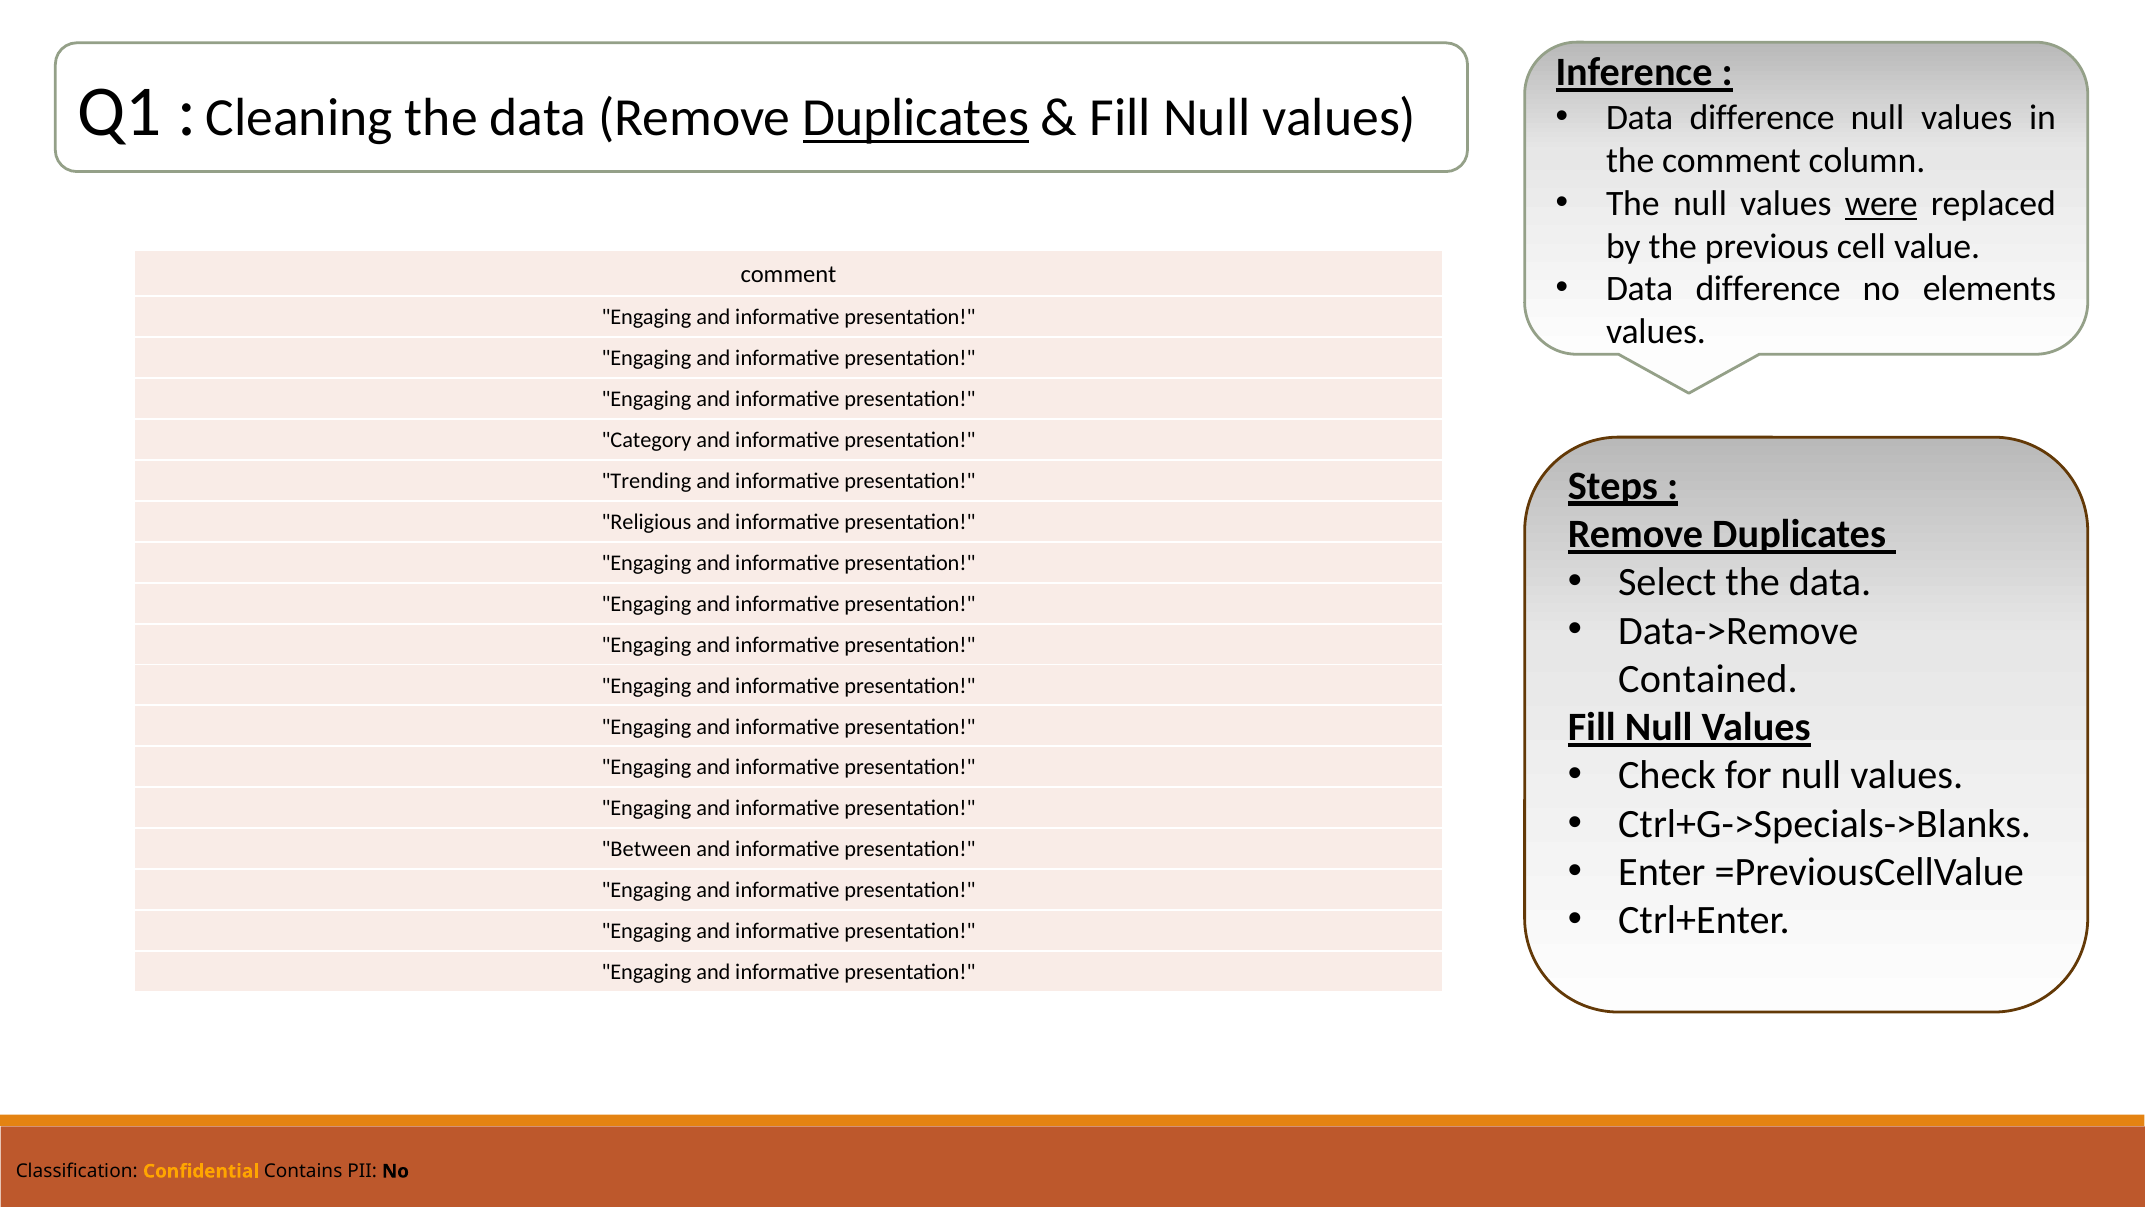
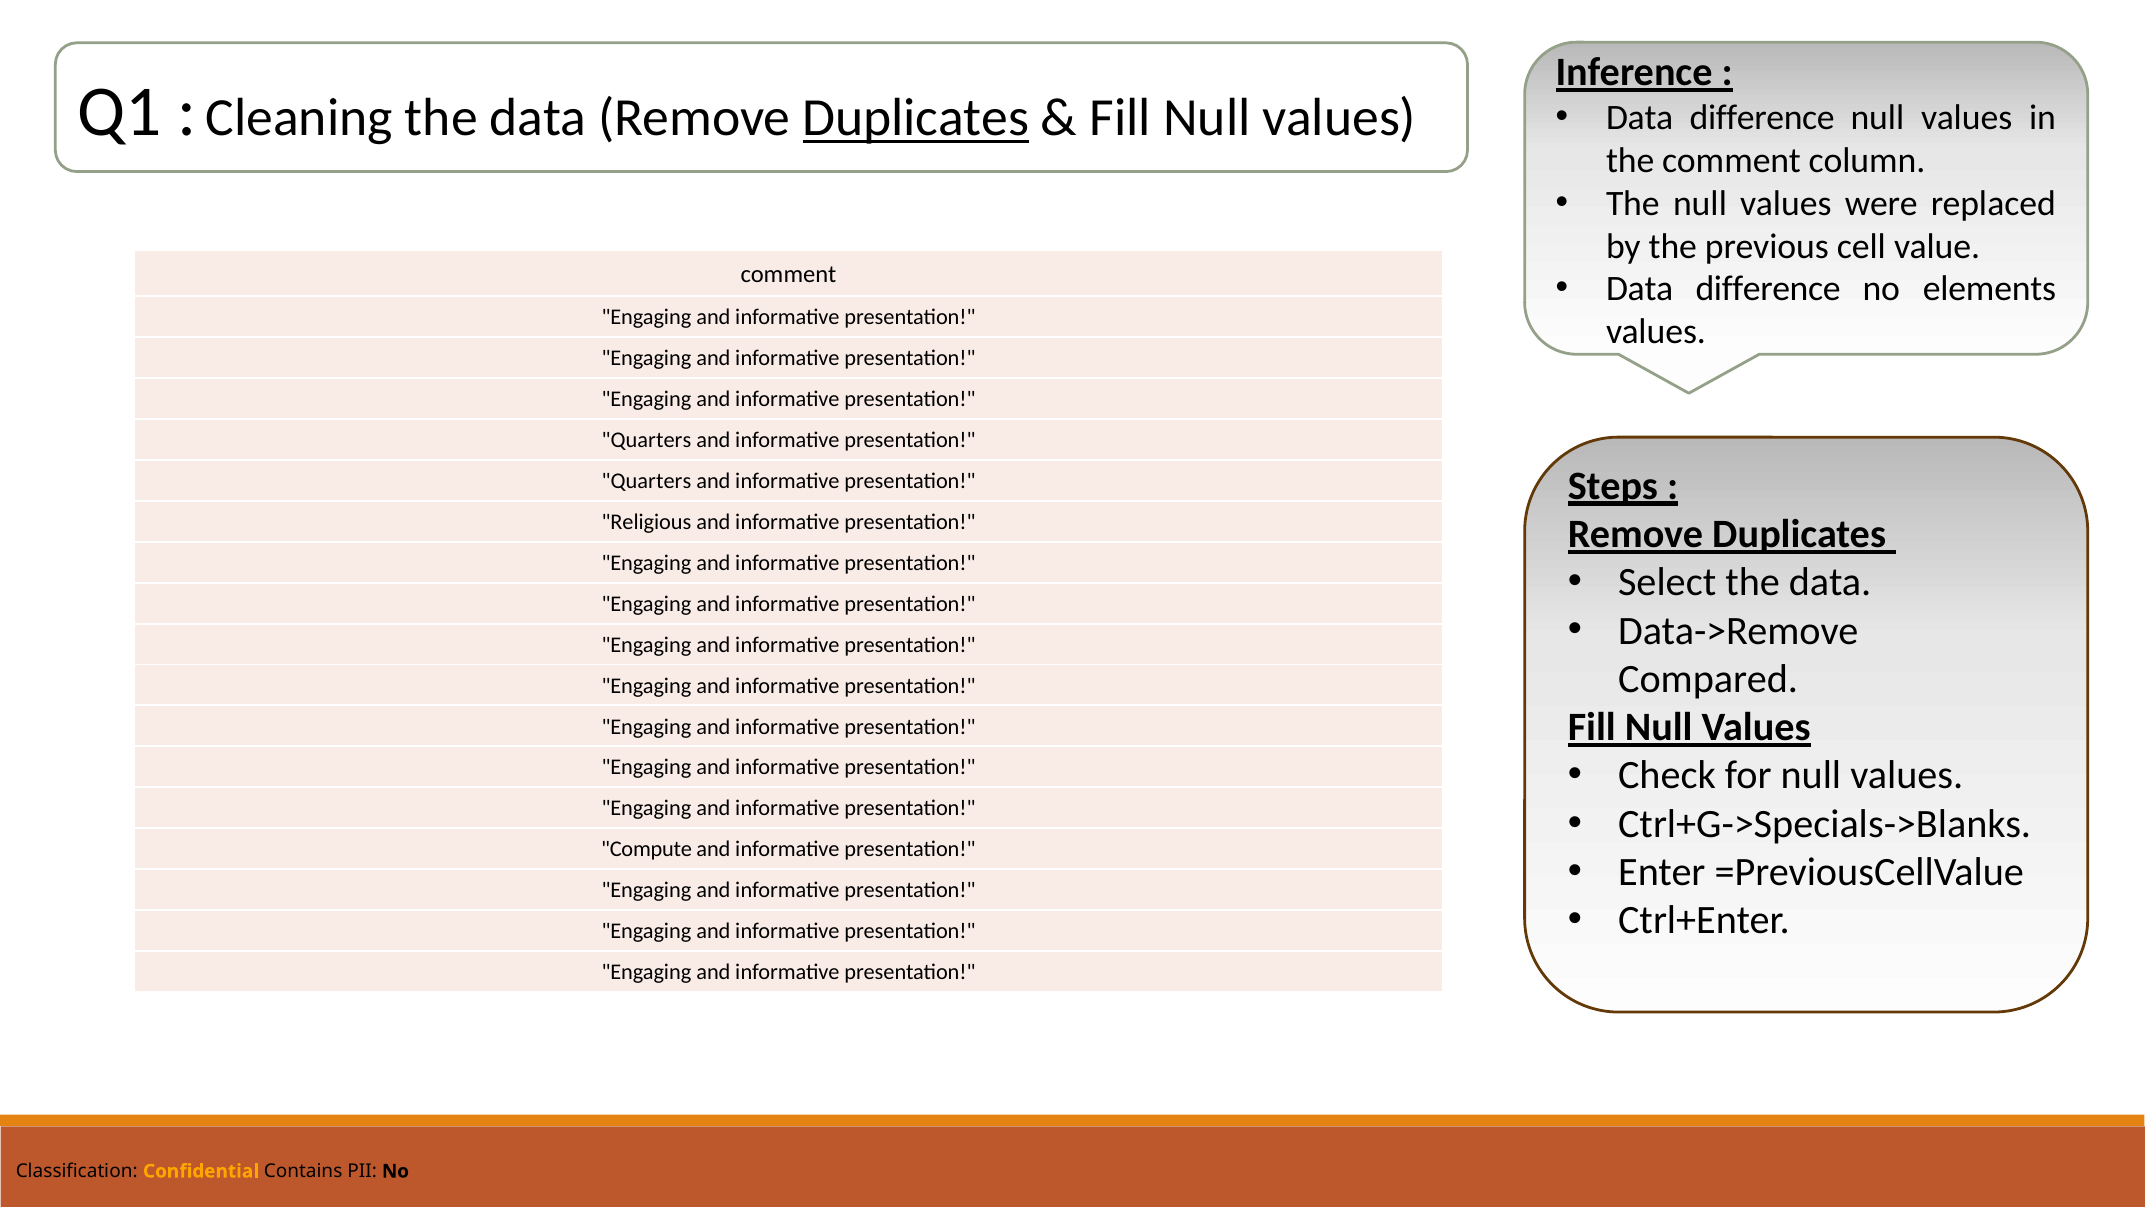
were underline: present -> none (1881, 203)
Category: Category -> Quarters (646, 440)
Trending: Trending -> Quarters (646, 481)
Contained: Contained -> Compared (1708, 679)
Between: Between -> Compute (647, 849)
